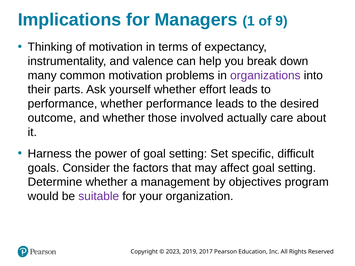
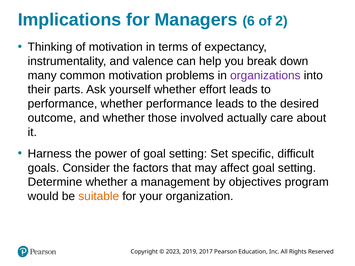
1: 1 -> 6 (249, 21)
9: 9 -> 2 (282, 21)
suitable colour: purple -> orange (99, 196)
